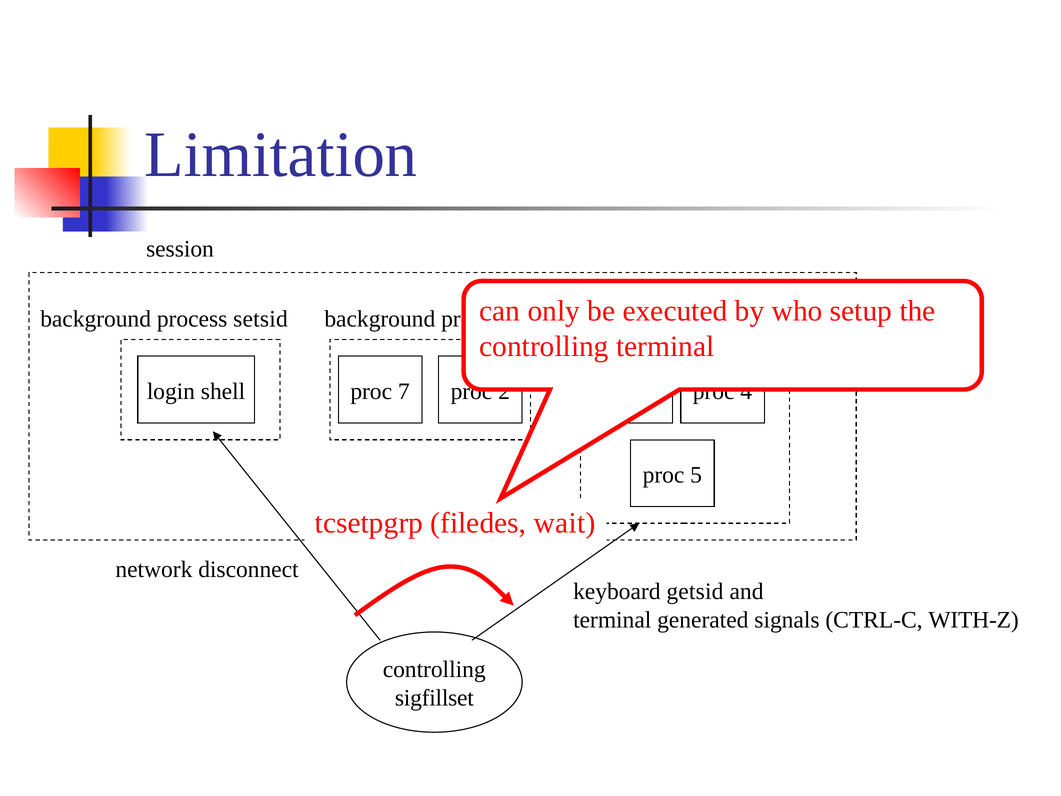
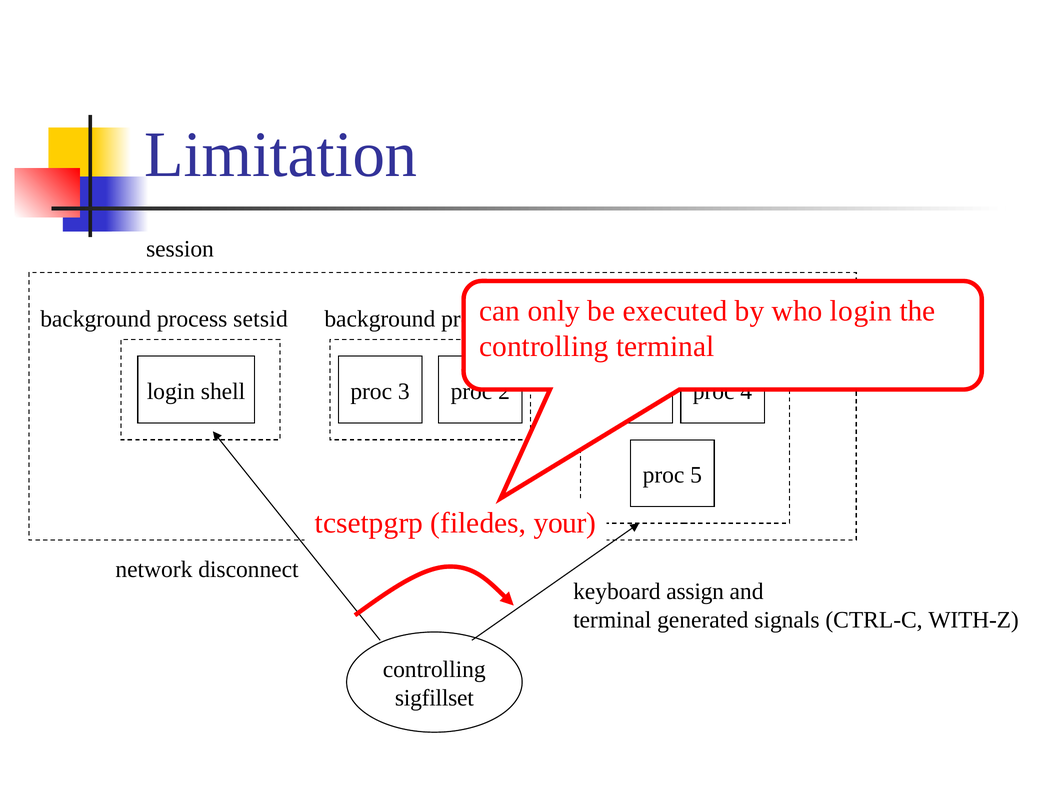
setup: setup -> login (861, 311)
7: 7 -> 3 (404, 391)
wait: wait -> your (565, 523)
getsid: getsid -> assign (695, 591)
